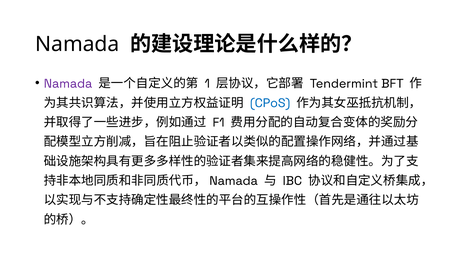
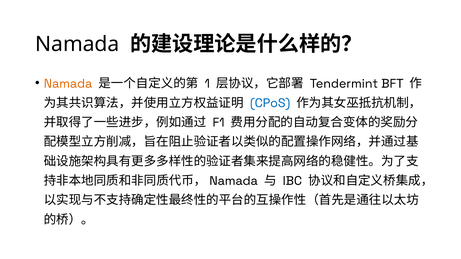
Namada colour: purple -> orange (68, 84)
